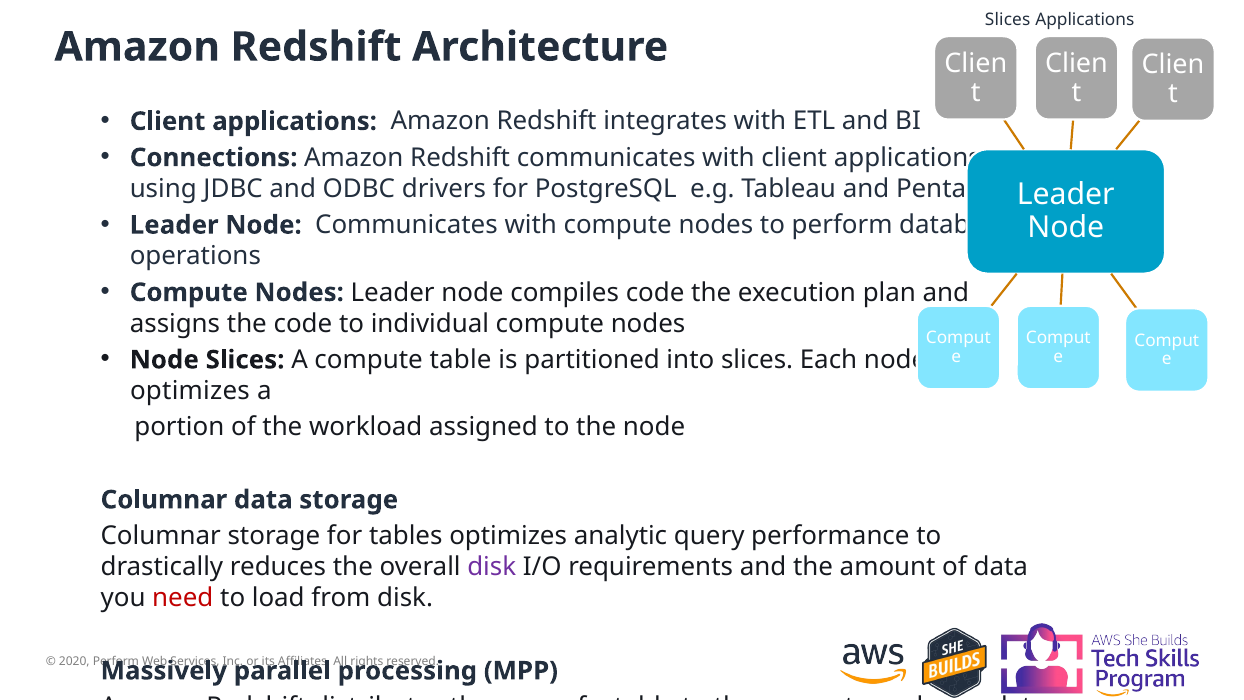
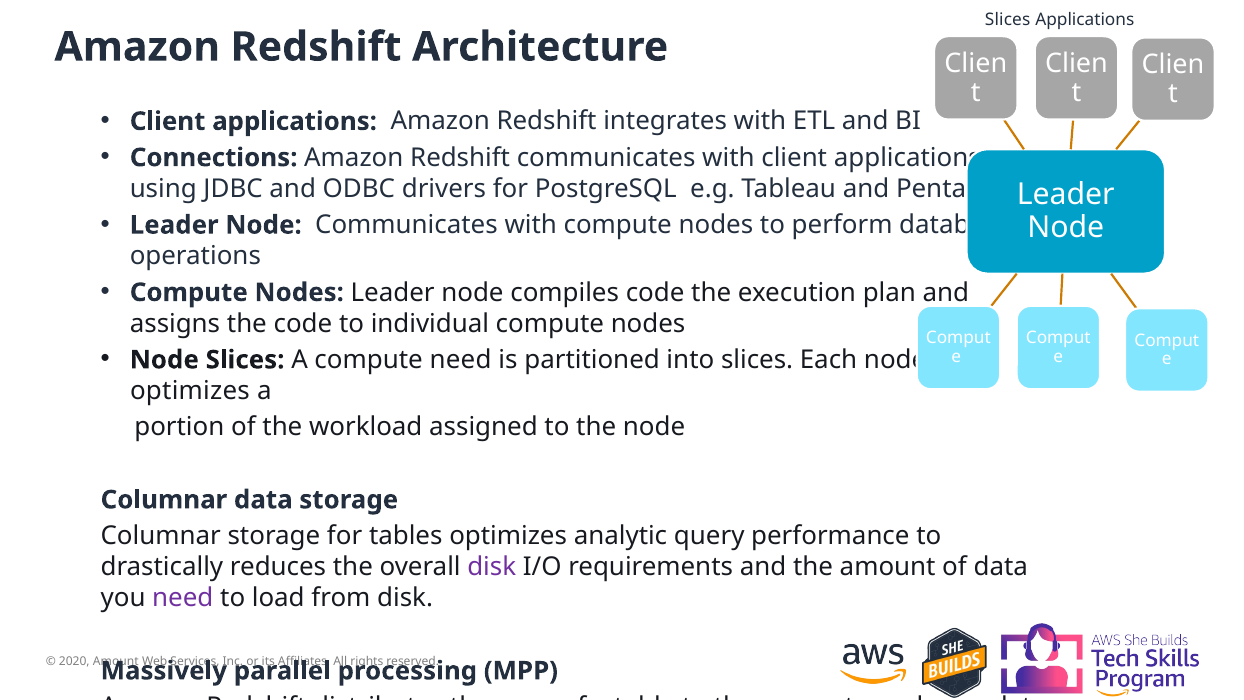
compute table: table -> need (461, 360)
need colour: red -> purple (183, 598)
Perform: Perform -> Amount (116, 661)
